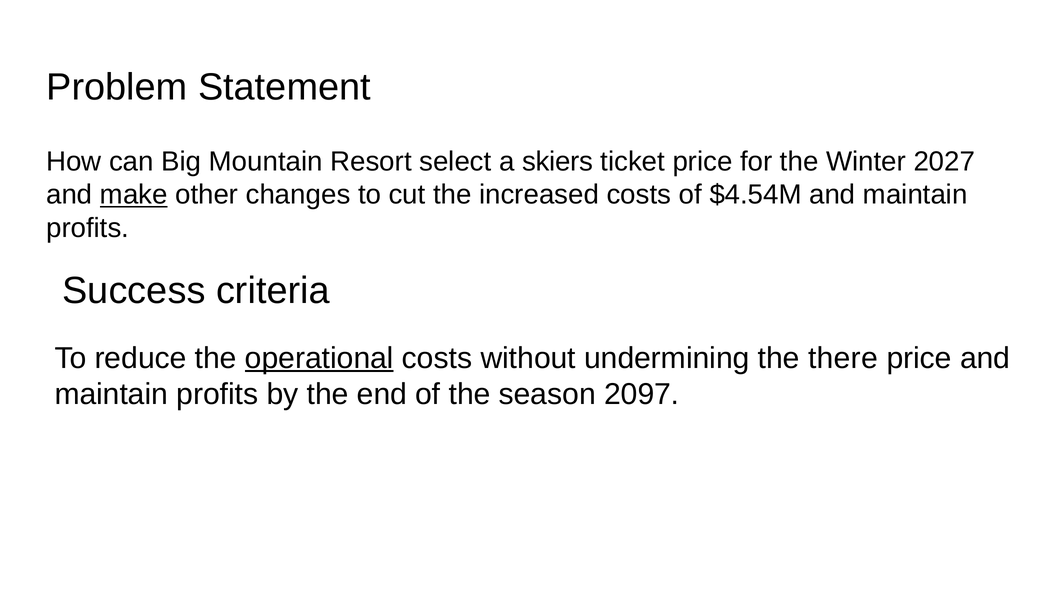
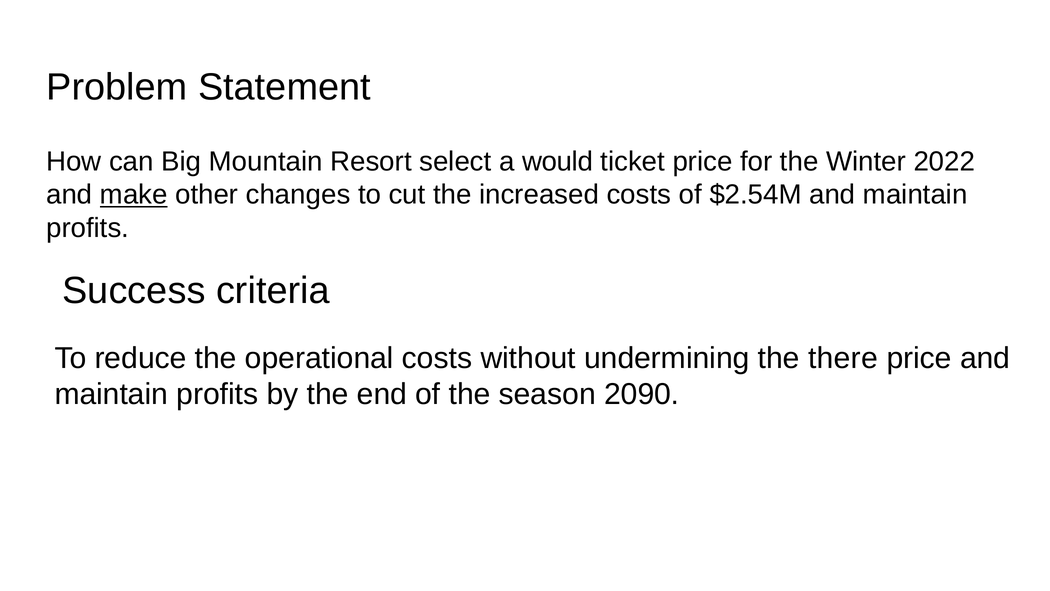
skiers: skiers -> would (558, 161)
2027: 2027 -> 2022 (944, 161)
$4.54M: $4.54M -> $2.54M (756, 195)
operational underline: present -> none (319, 358)
2097: 2097 -> 2090 (642, 394)
